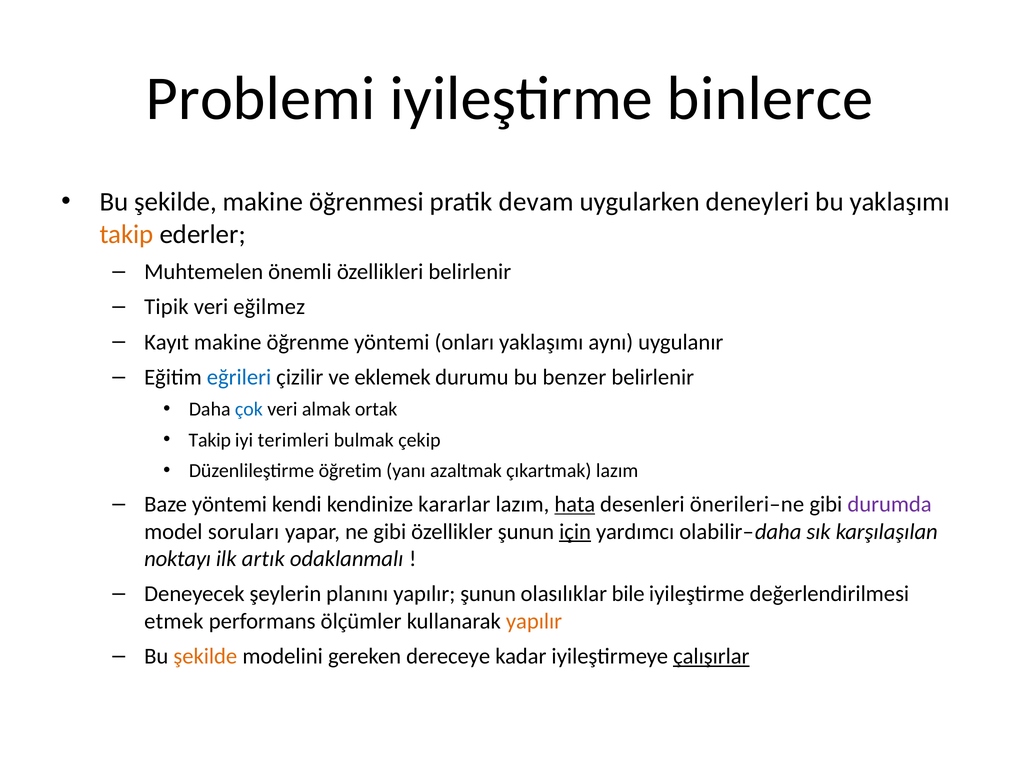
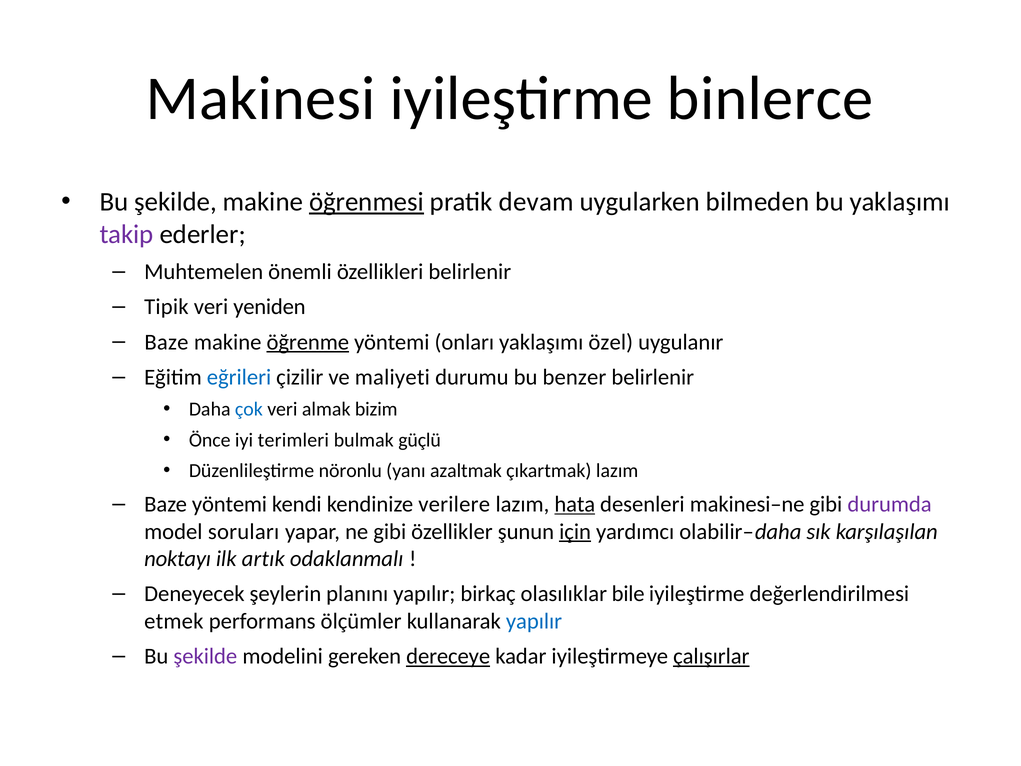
Problemi: Problemi -> Makinesi (261, 99)
öğrenmesi underline: none -> present (367, 202)
deneyleri: deneyleri -> bilmeden (758, 202)
takip colour: orange -> purple (127, 234)
eğilmez: eğilmez -> yeniden (269, 307)
Kayıt: Kayıt -> Baze (166, 342)
öğrenme underline: none -> present (308, 342)
aynı: aynı -> özel (611, 342)
eklemek: eklemek -> maliyeti (392, 377)
ortak: ortak -> bizim (376, 409)
Takip: Takip -> Önce (210, 440)
çekip: çekip -> güçlü (420, 440)
öğretim: öğretim -> nöronlu (350, 470)
kararlar: kararlar -> verilere (454, 504)
önerileri–ne: önerileri–ne -> makinesi–ne (747, 504)
yapılır şunun: şunun -> birkaç (488, 594)
yapılır colour: orange -> blue (534, 621)
şekilde colour: orange -> purple (205, 656)
dereceye underline: none -> present (448, 656)
